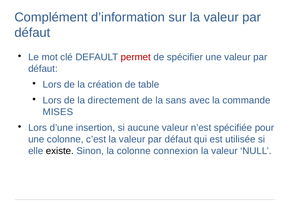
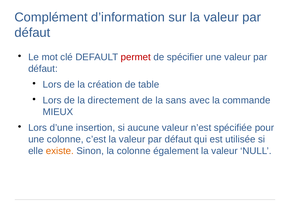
MISES: MISES -> MIEUX (58, 112)
existe colour: black -> orange (60, 151)
connexion: connexion -> également (176, 151)
